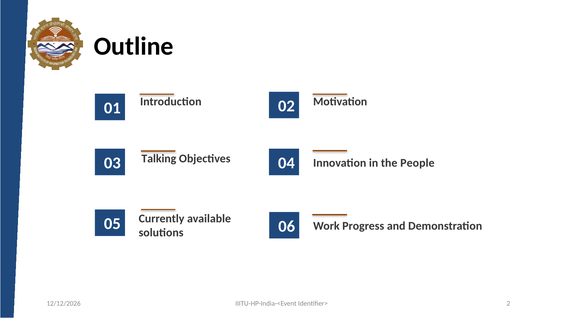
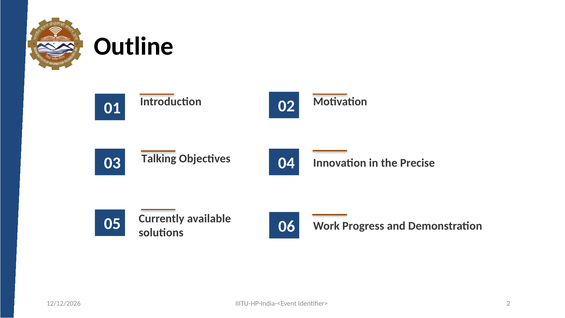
People: People -> Precise (417, 163)
